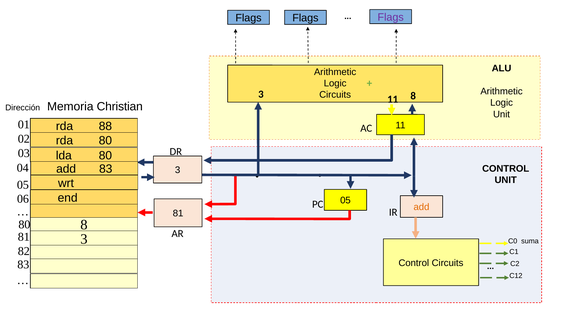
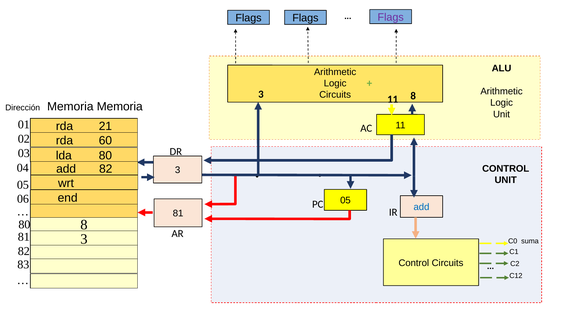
Memoria Christian: Christian -> Memoria (120, 107)
88: 88 -> 21 (105, 126)
rda 80: 80 -> 60 (105, 140)
add 83: 83 -> 82 (106, 169)
add colour: orange -> blue (421, 207)
